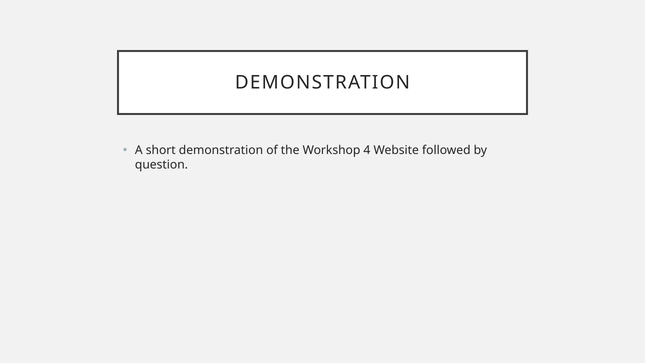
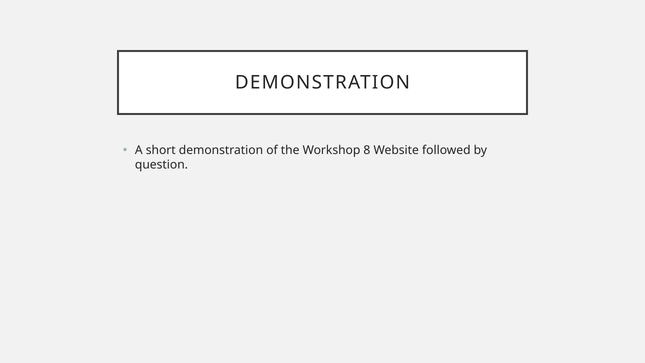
4: 4 -> 8 (367, 150)
